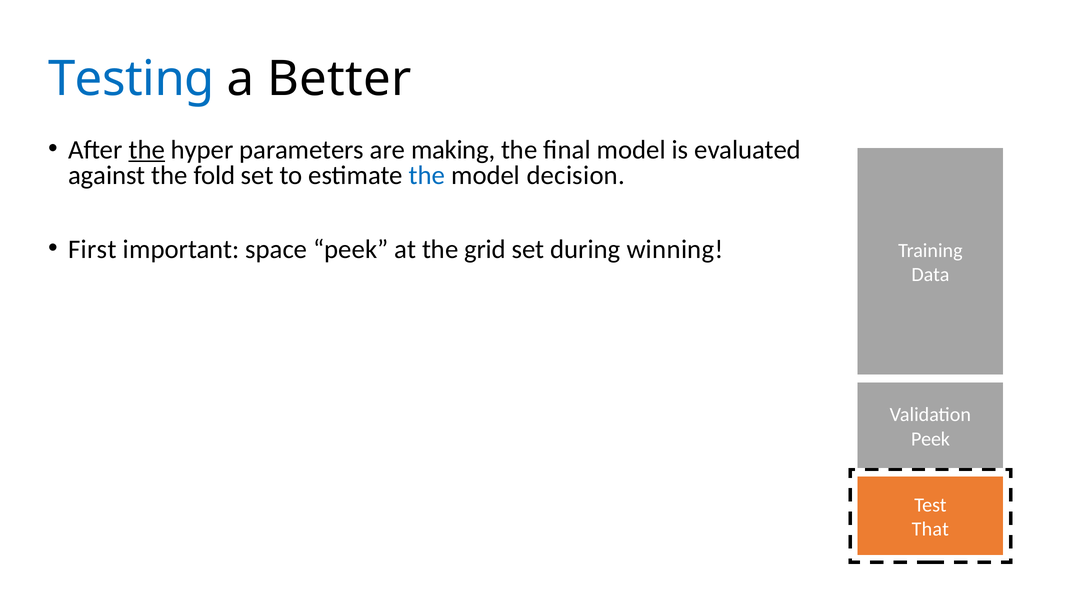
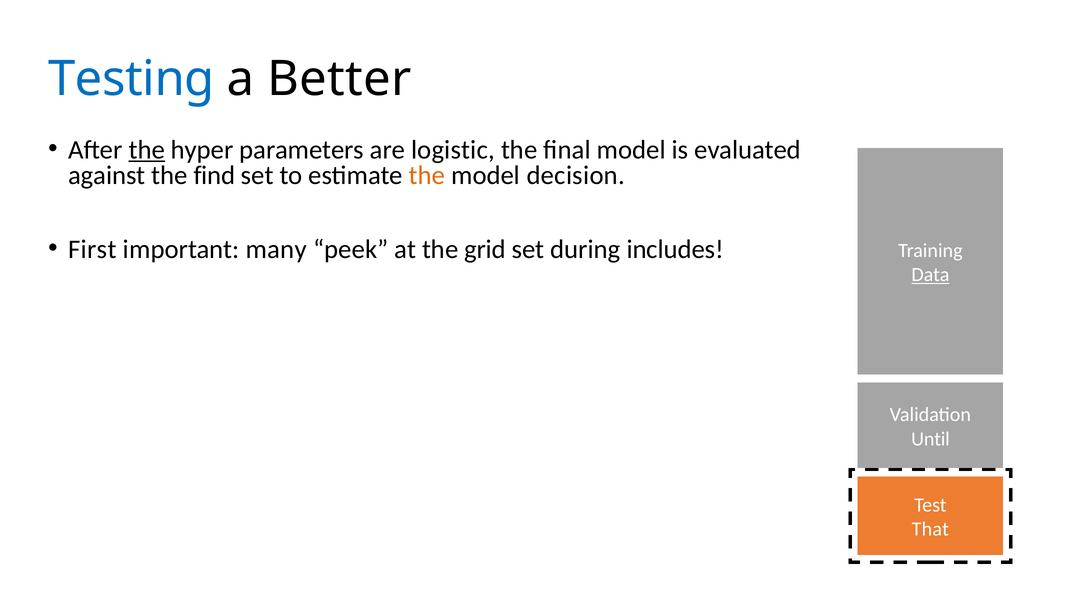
making: making -> logistic (453, 150)
fold: fold -> find (214, 175)
the colour: blue -> orange (427, 175)
space: space -> many (276, 249)
winning: winning -> includes (675, 249)
Data underline: none -> present (930, 275)
Peek: Peek -> Until (930, 438)
